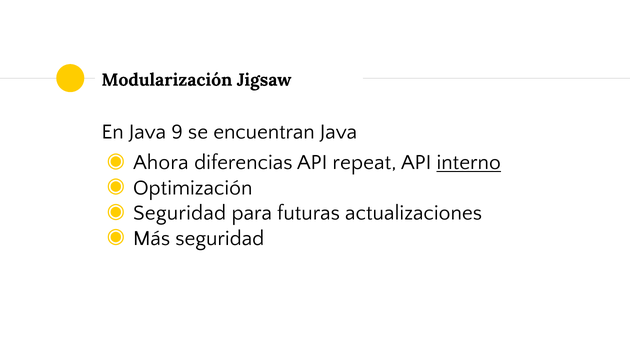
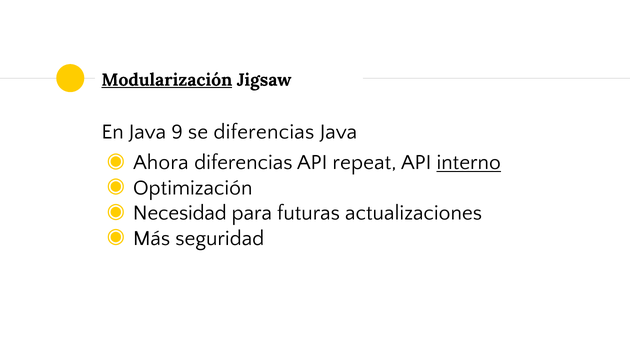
Modularización underline: none -> present (167, 80)
se encuentran: encuentran -> diferencias (264, 132)
Seguridad: Seguridad -> Necesidad (180, 213)
